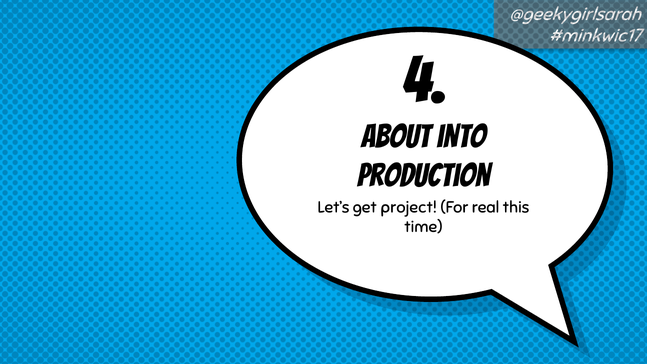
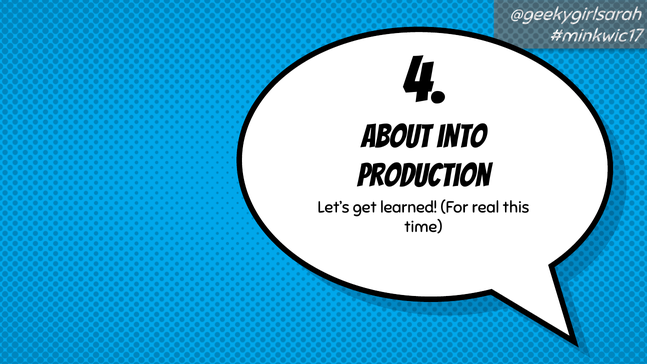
project: project -> learned (409, 207)
